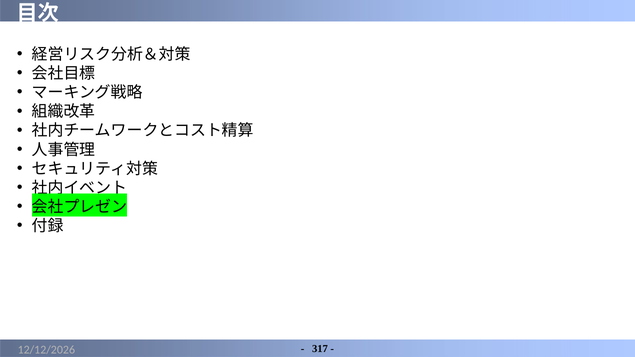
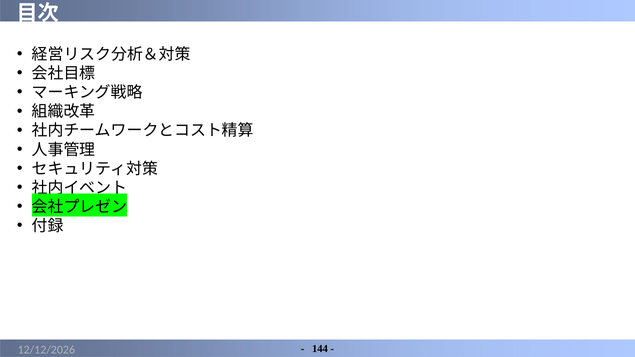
317: 317 -> 144 (320, 349)
